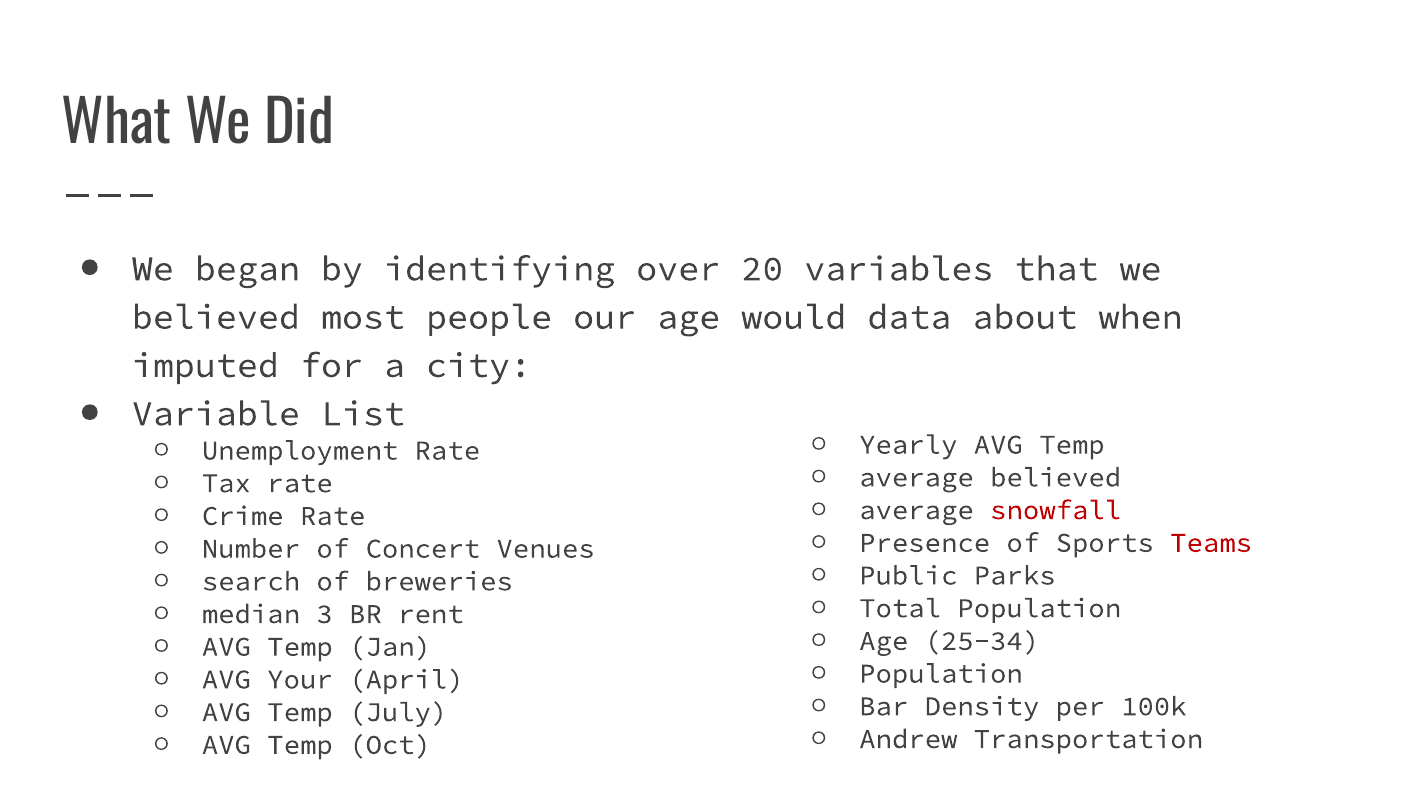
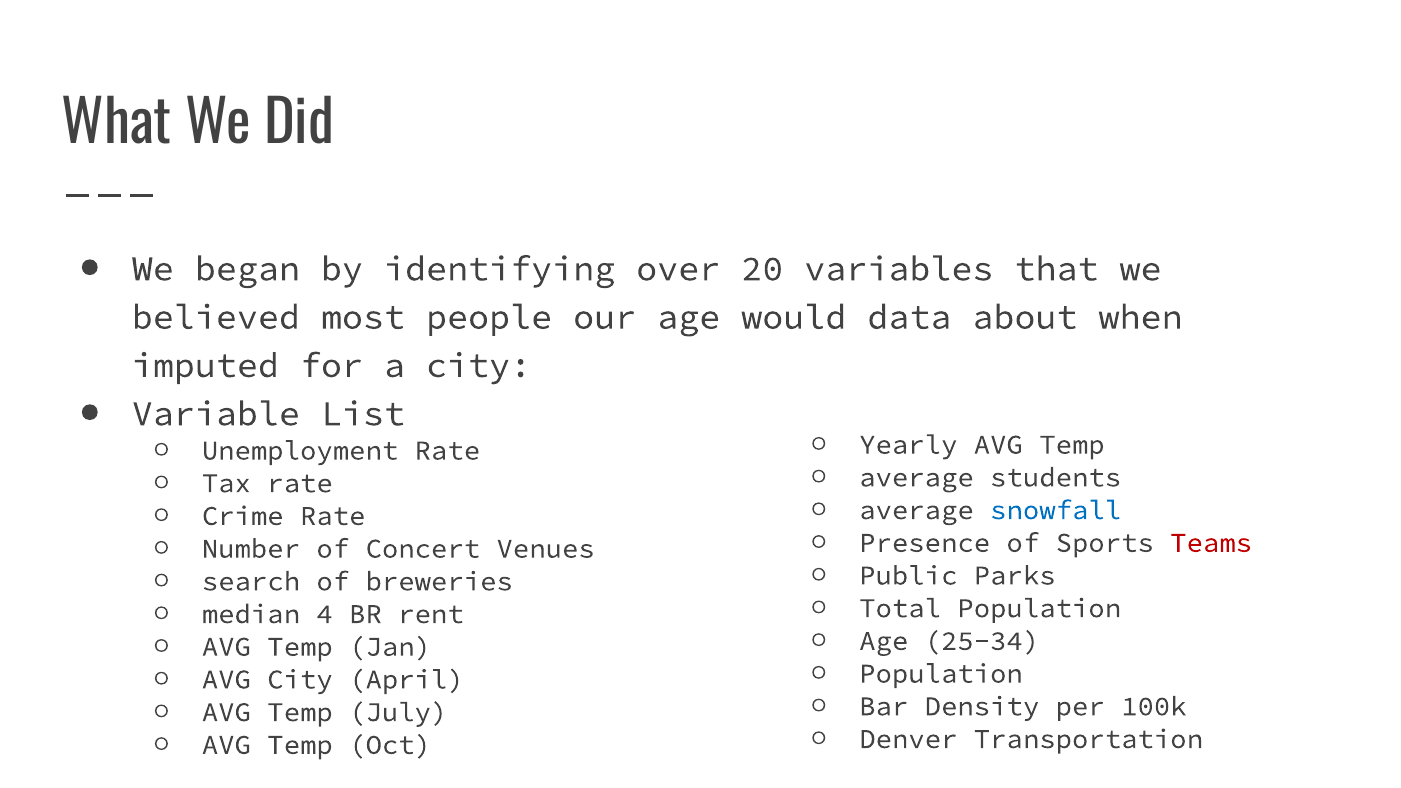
average believed: believed -> students (1056, 477)
snowfall colour: red -> blue (1056, 510)
3: 3 -> 4 (325, 614)
AVG Your: Your -> City (300, 680)
Andrew: Andrew -> Denver (908, 739)
